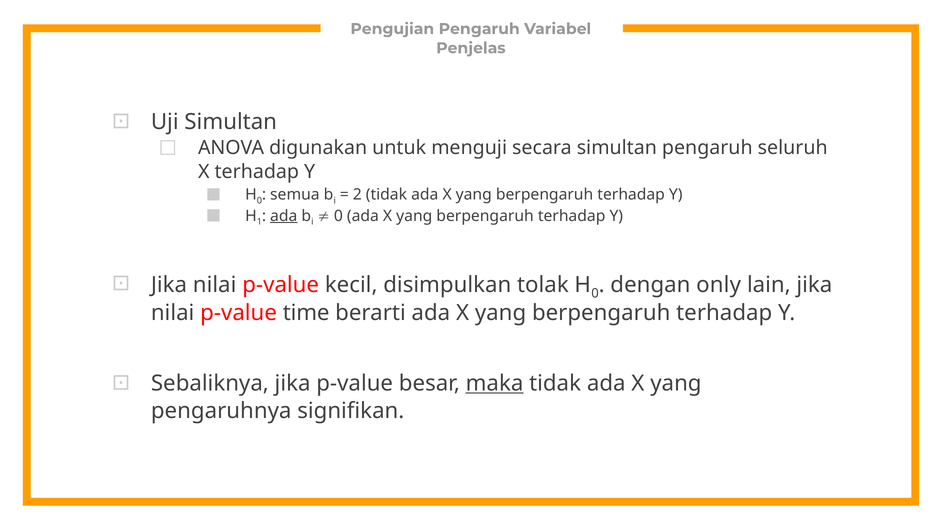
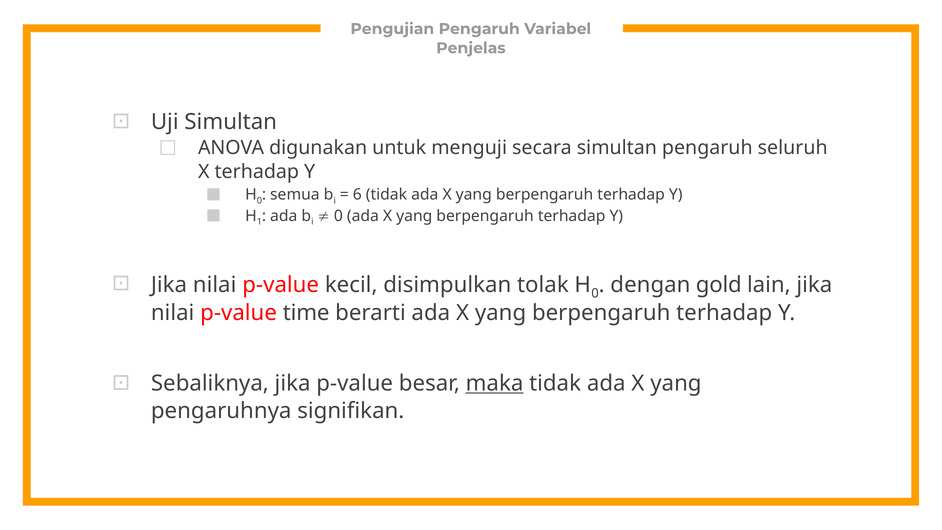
2: 2 -> 6 (357, 195)
ada underline: present -> none (284, 216)
only: only -> gold (719, 285)
